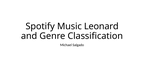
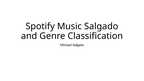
Music Leonard: Leonard -> Salgado (101, 26)
